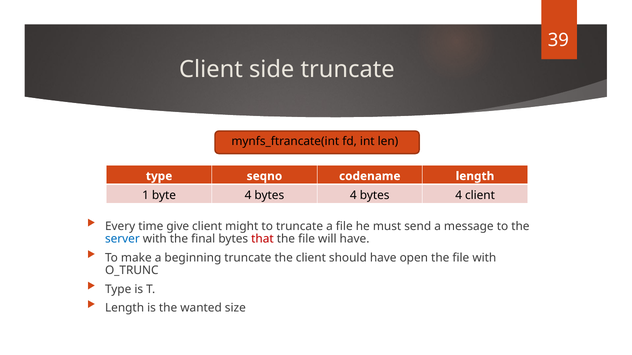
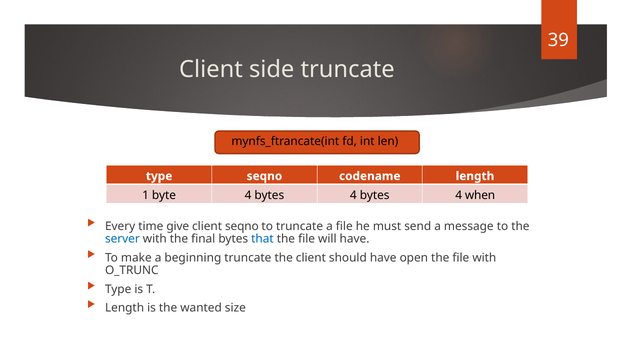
4 client: client -> when (480, 196)
client might: might -> seqno (242, 227)
that colour: red -> blue (262, 239)
